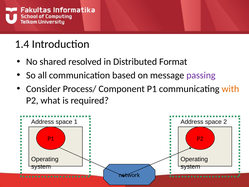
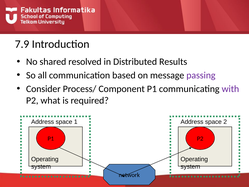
1.4: 1.4 -> 7.9 (22, 44)
Format: Format -> Results (173, 62)
with colour: orange -> purple (230, 89)
